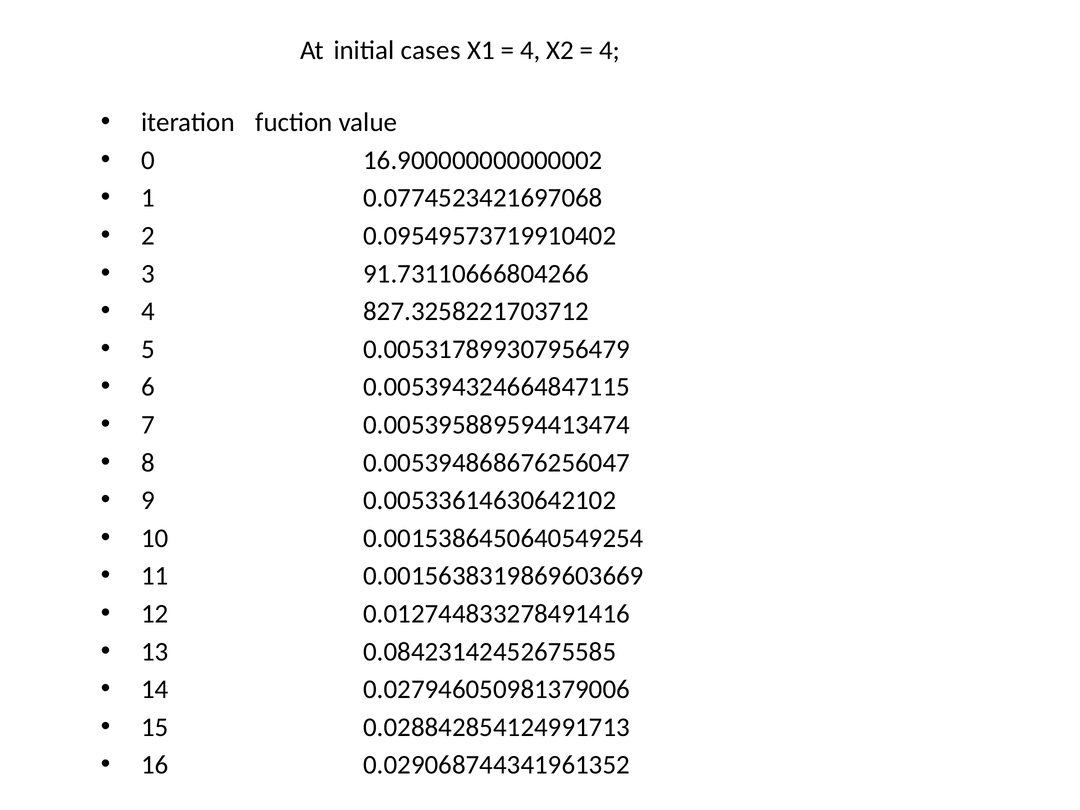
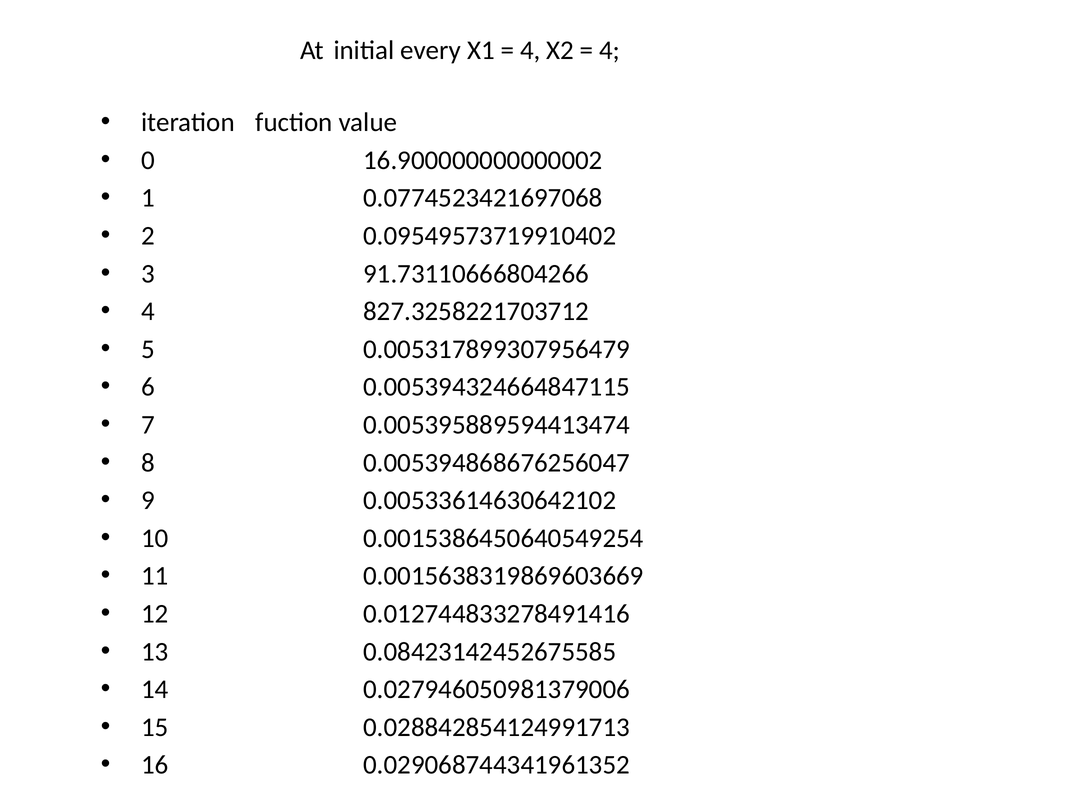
cases: cases -> every (431, 50)
